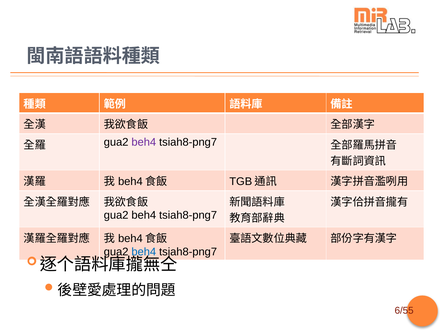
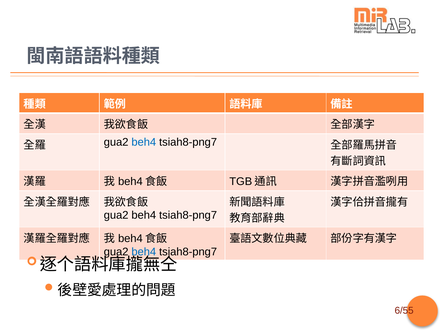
beh4 colour: purple -> blue (144, 142)
